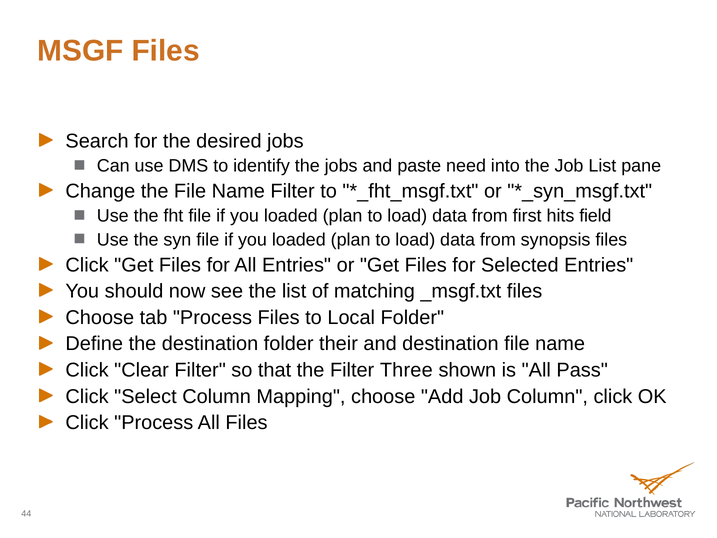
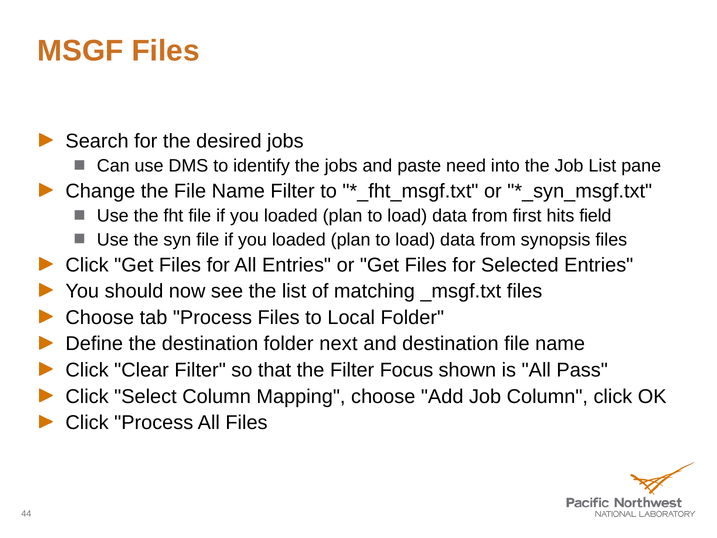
their: their -> next (338, 344)
Three: Three -> Focus (407, 370)
